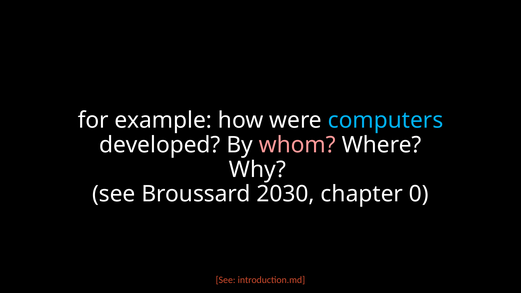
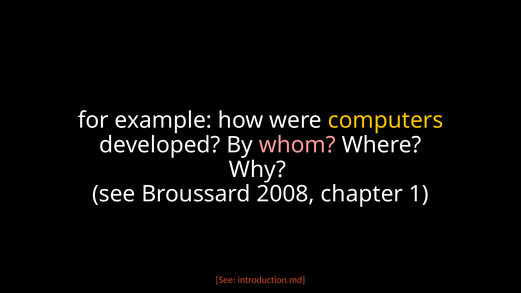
computers colour: light blue -> yellow (386, 120)
2030: 2030 -> 2008 (286, 194)
0: 0 -> 1 (419, 194)
